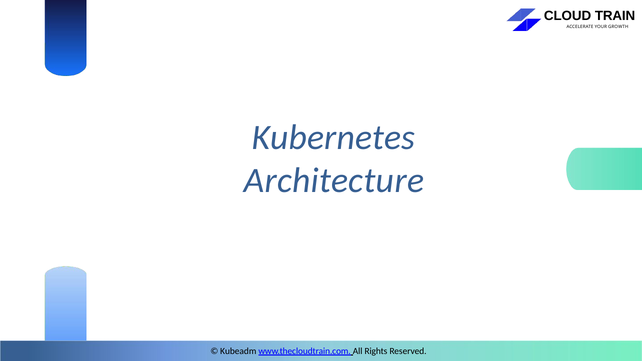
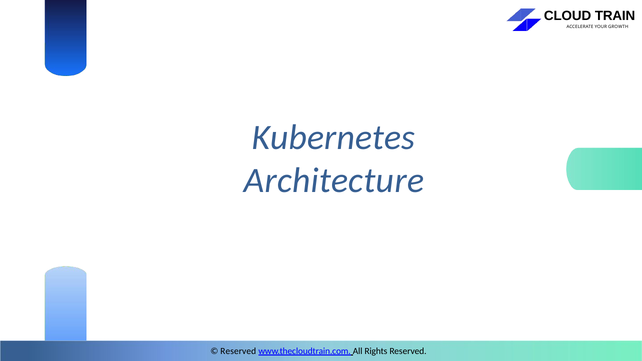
Kubeadm: Kubeadm -> Reserved (238, 351)
